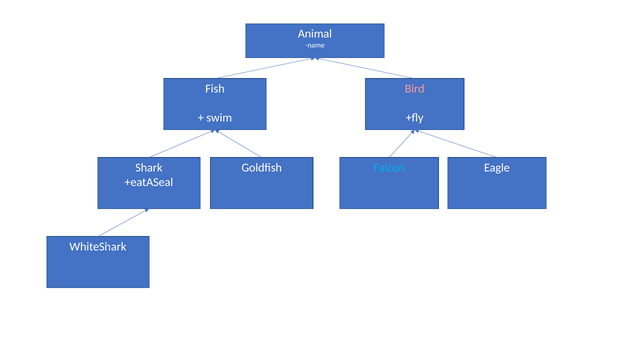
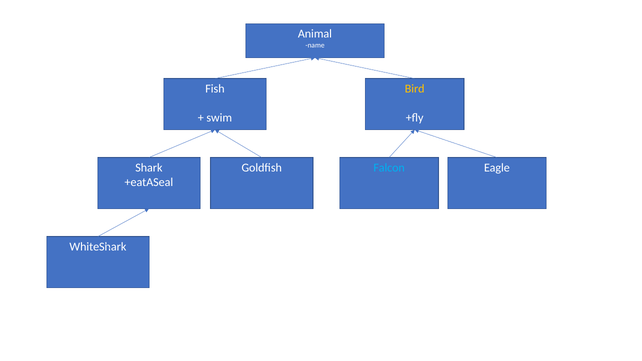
Bird colour: pink -> yellow (415, 89)
